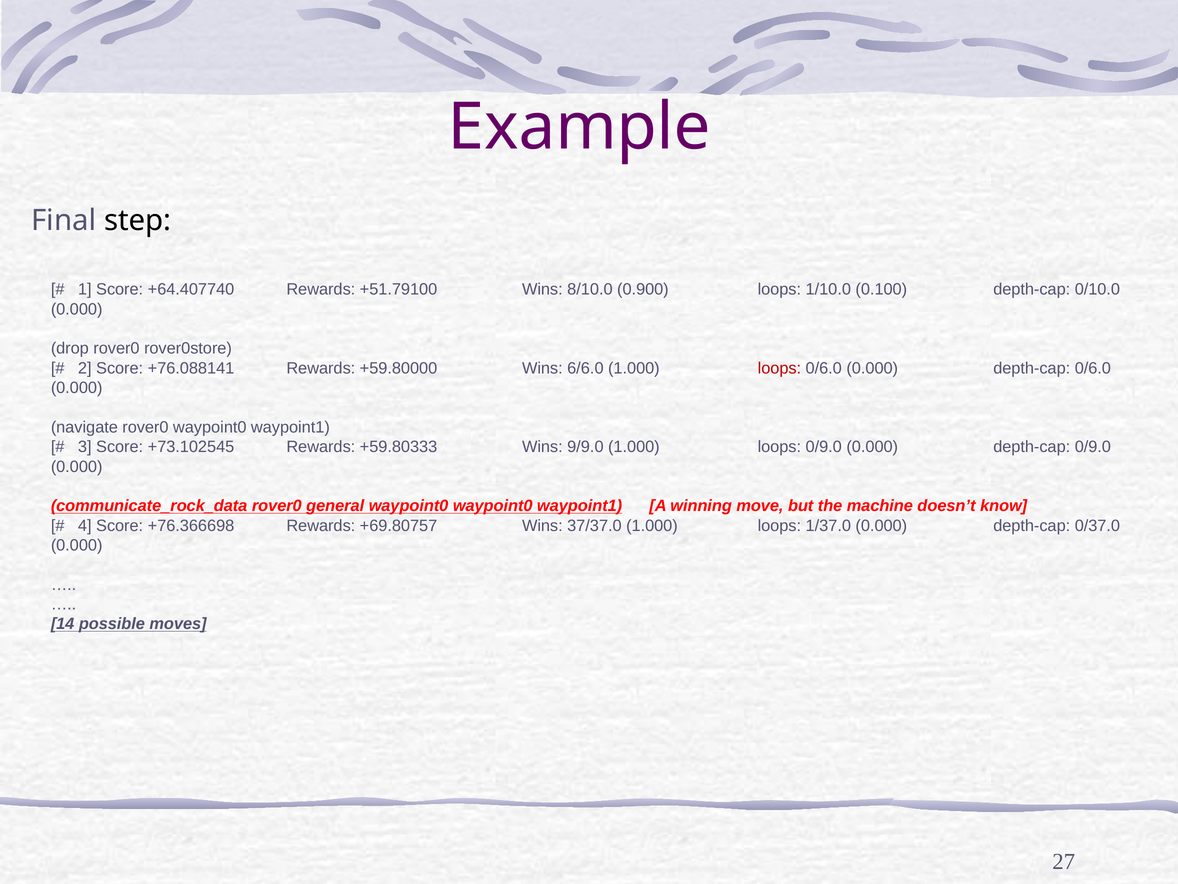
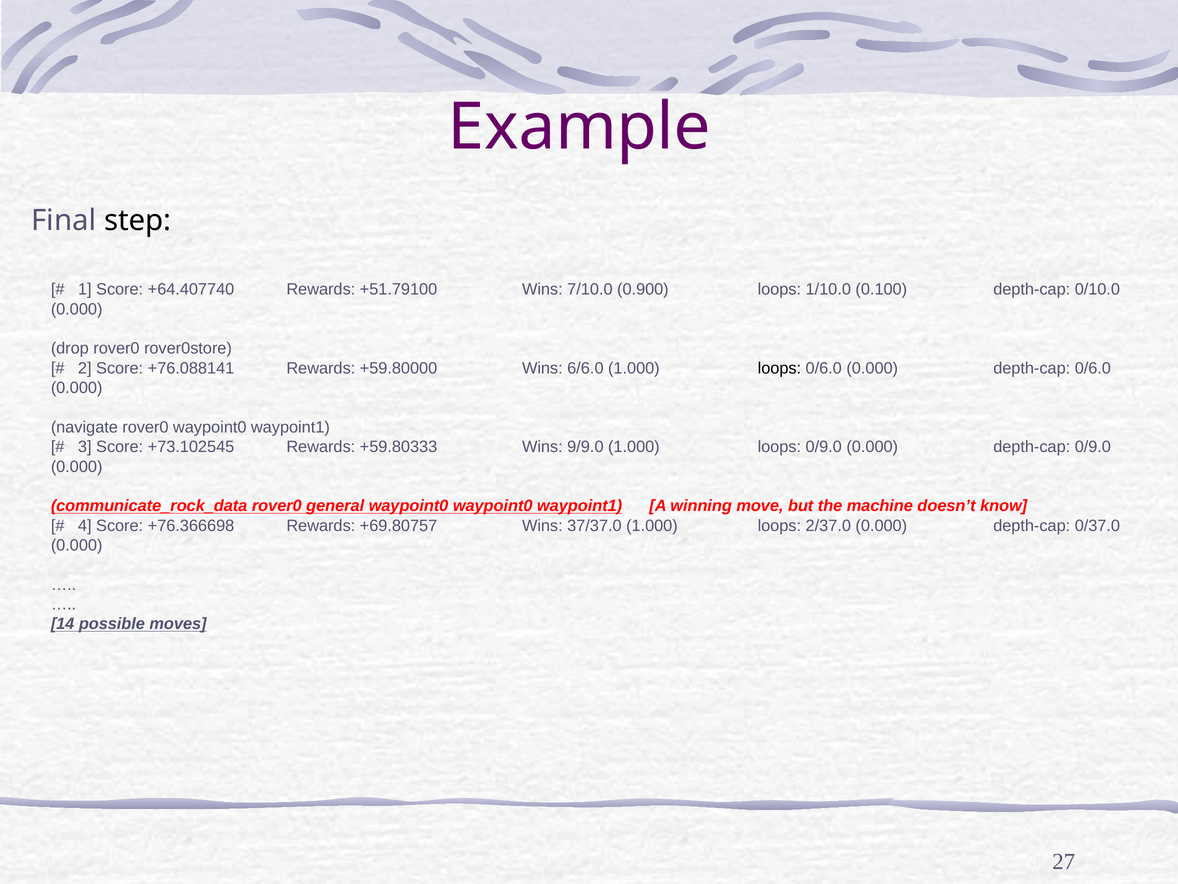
8/10.0: 8/10.0 -> 7/10.0 (590, 289)
loops colour: red -> black (779, 368)
1/37.0: 1/37.0 -> 2/37.0 (828, 525)
